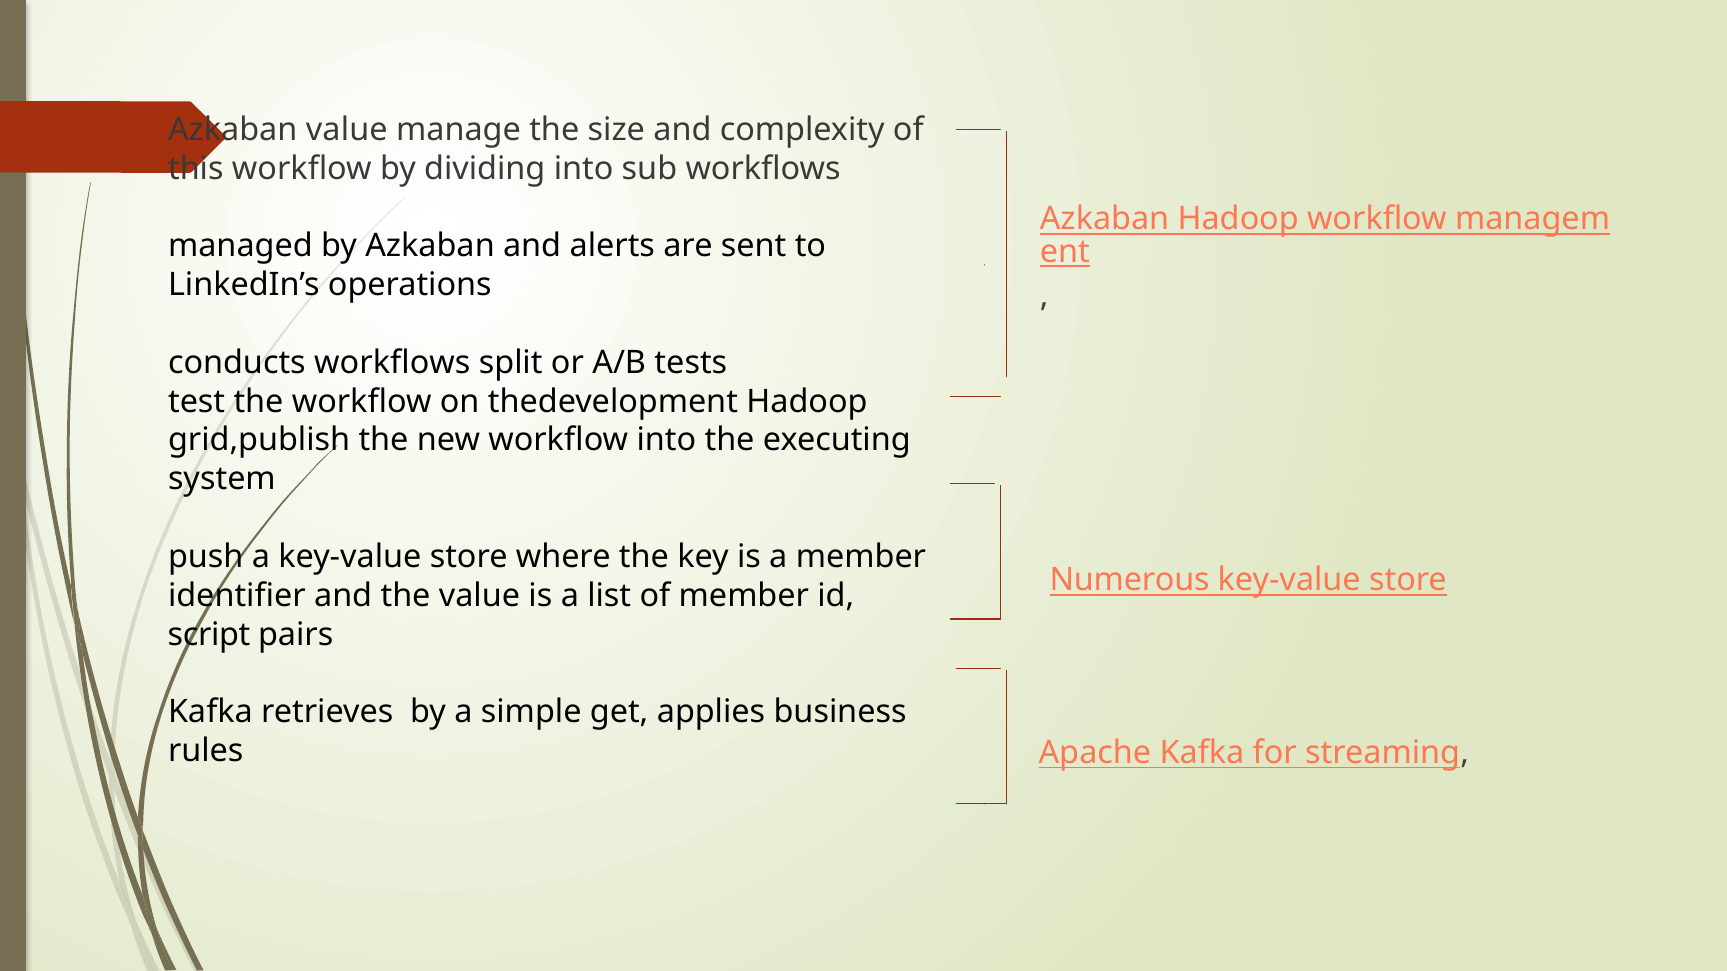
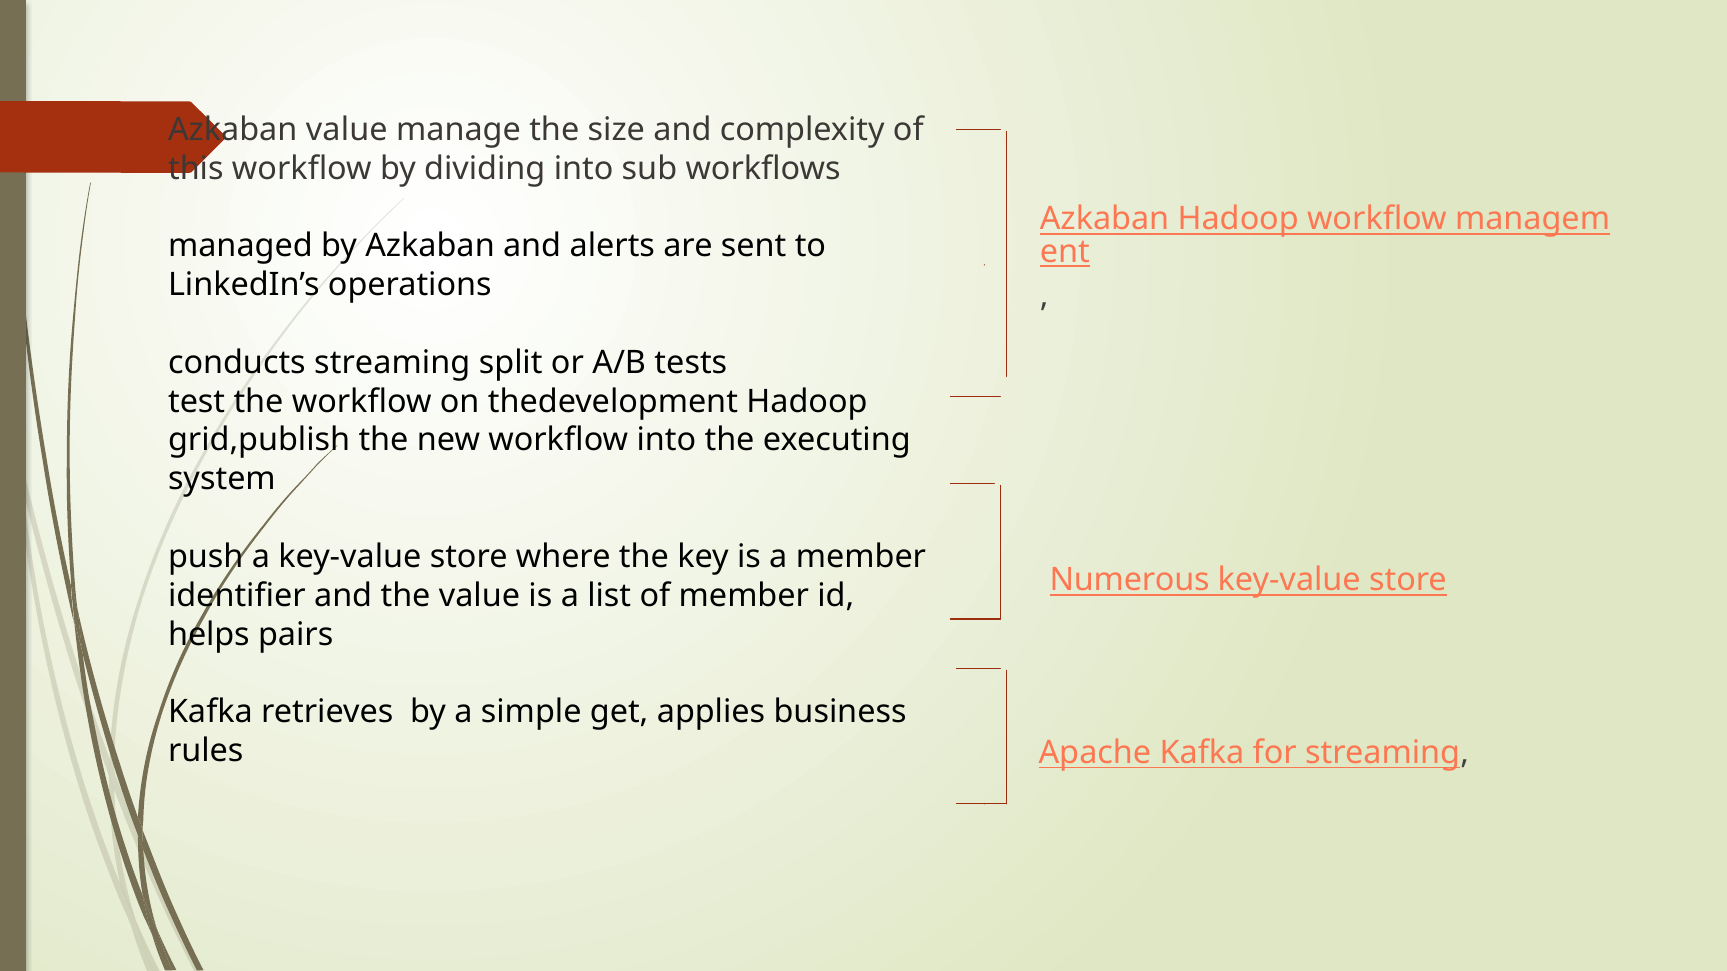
conducts workflows: workflows -> streaming (392, 363)
script: script -> helps (209, 635)
